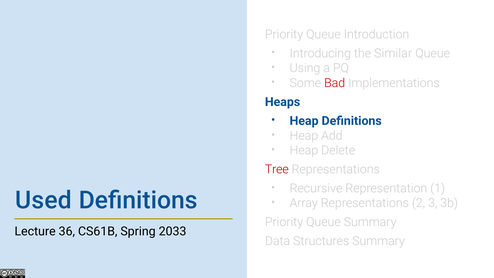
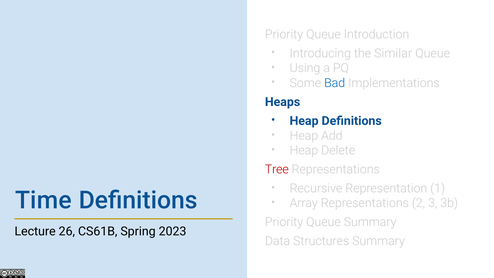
Bad colour: red -> blue (335, 83)
Used: Used -> Time (43, 200)
36: 36 -> 26 (67, 231)
2033: 2033 -> 2023 (173, 231)
